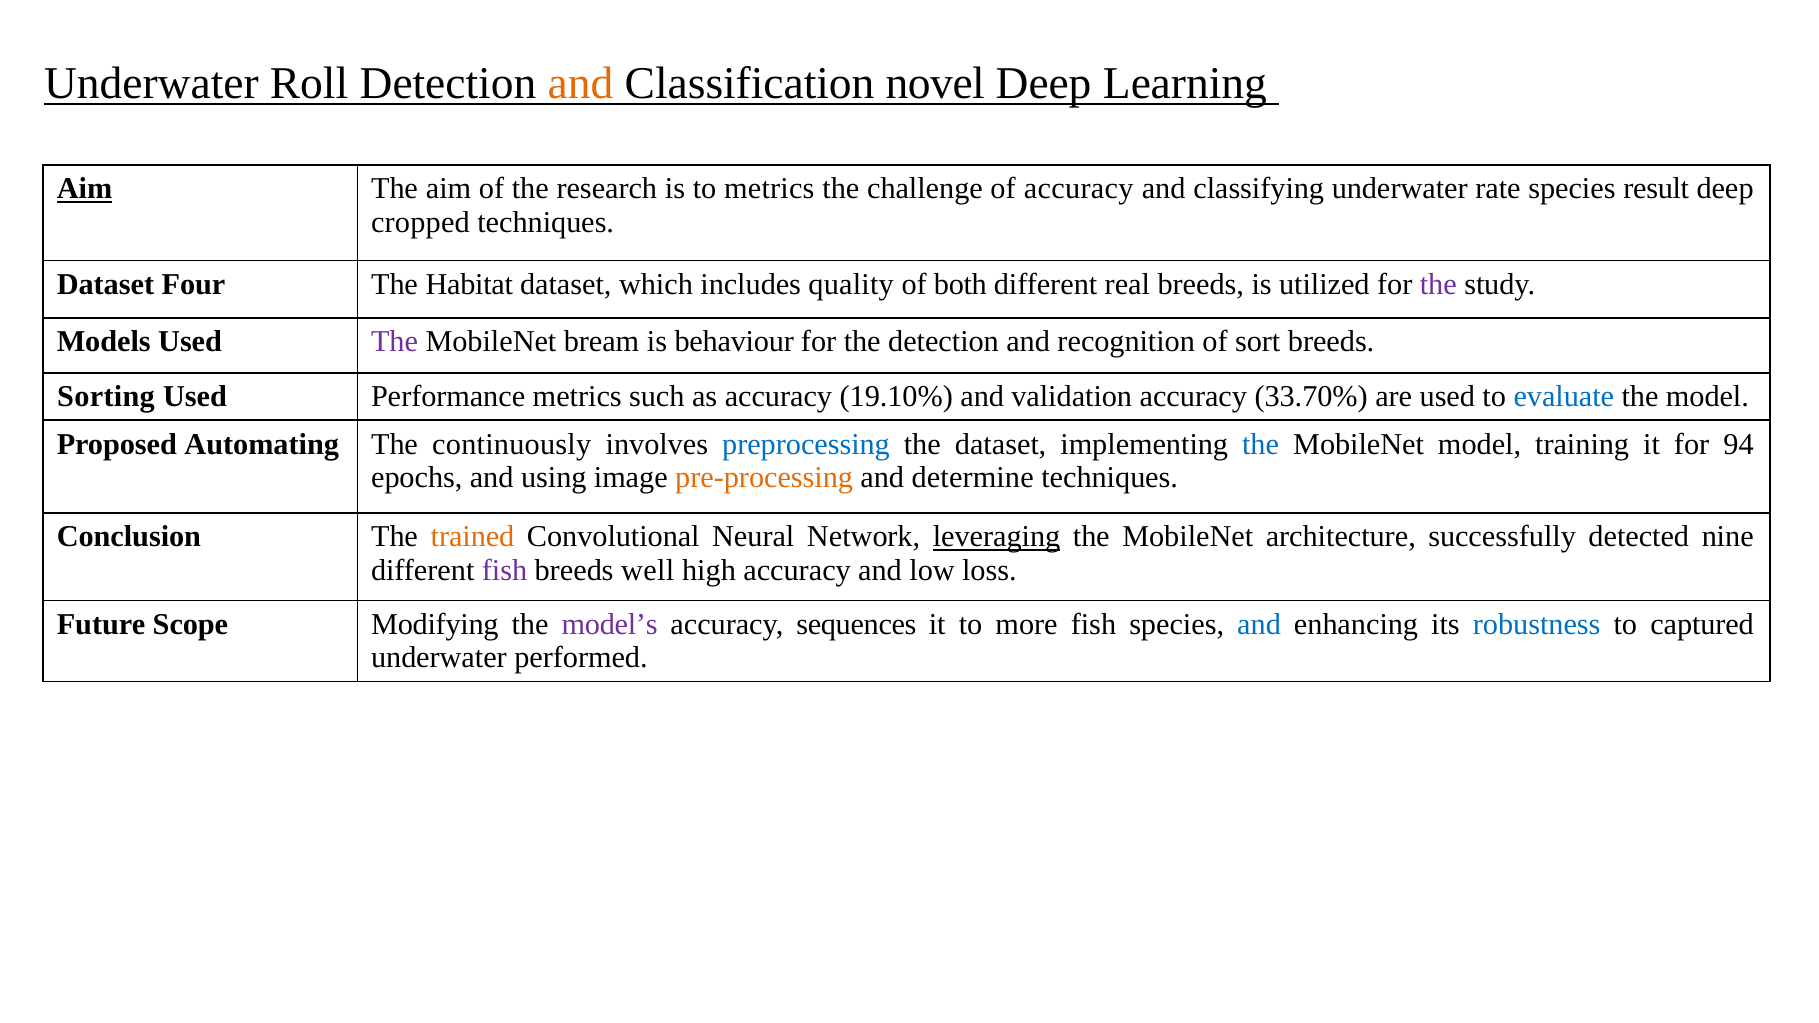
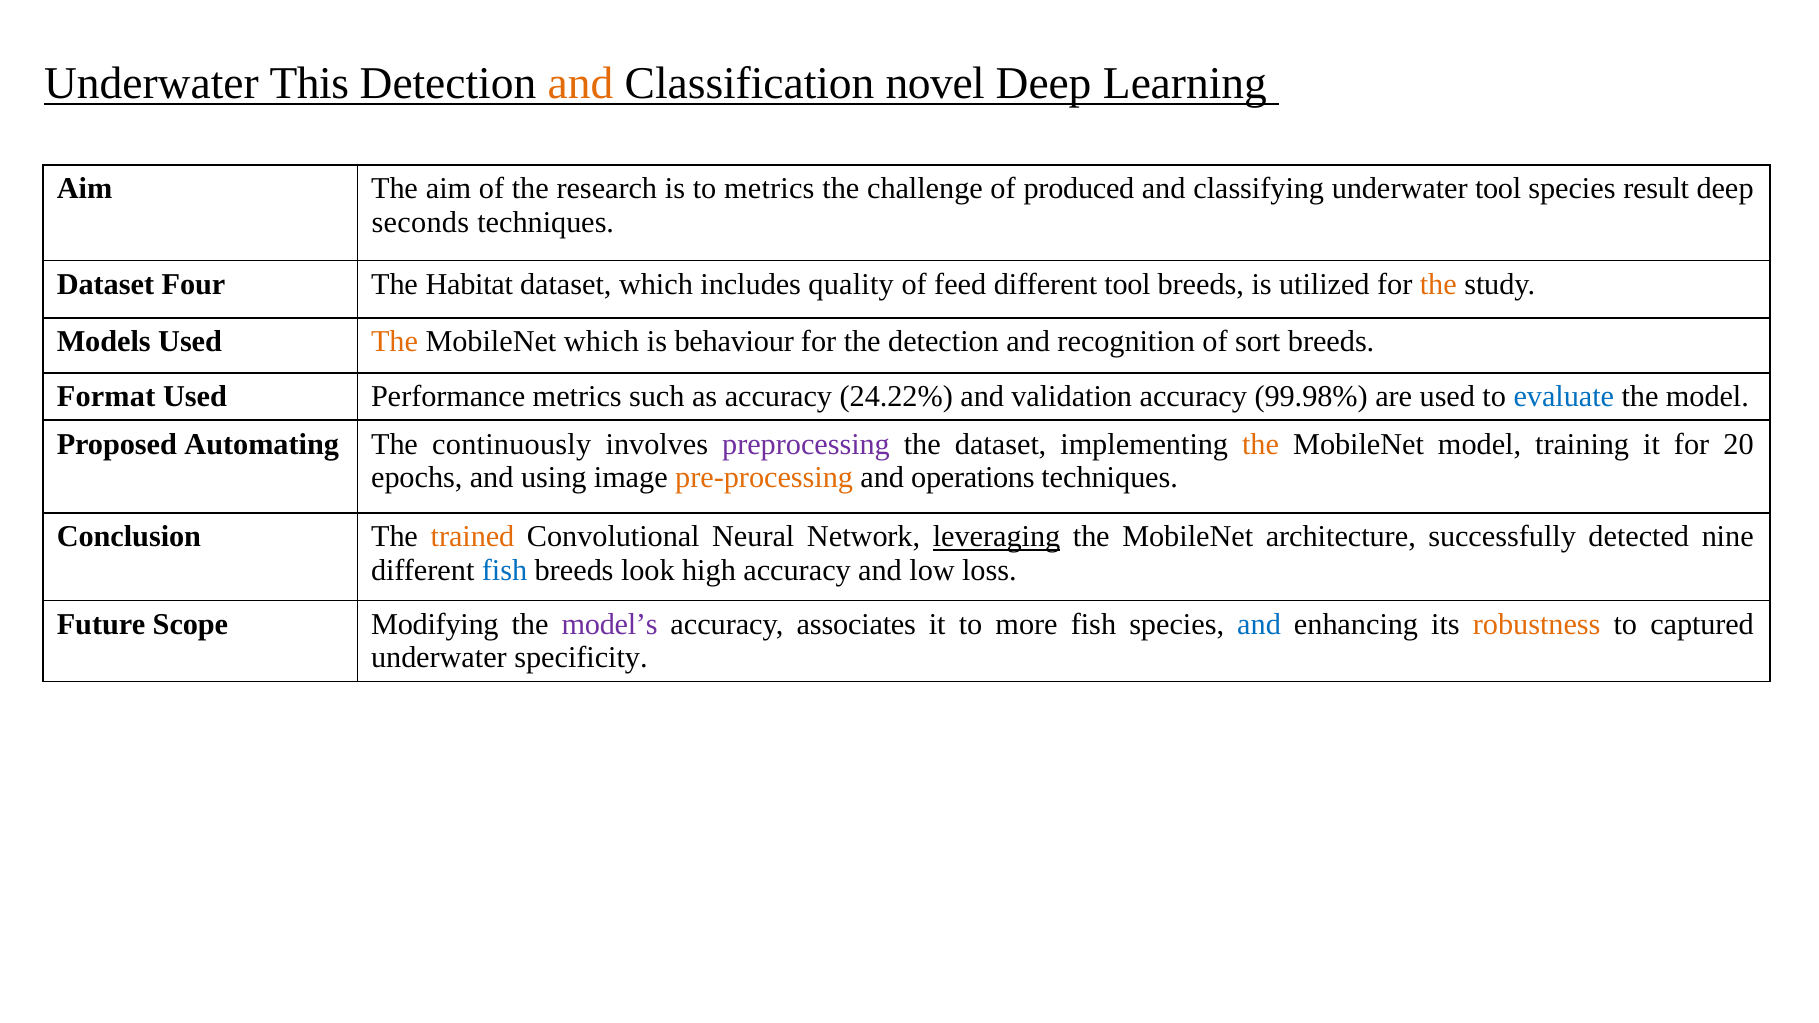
Roll: Roll -> This (309, 84)
Aim underline: present -> none (85, 189)
of accuracy: accuracy -> produced (1079, 189)
underwater rate: rate -> tool (1498, 189)
cropped: cropped -> seconds (420, 223)
both: both -> feed (960, 285)
different real: real -> tool (1127, 285)
the colour: purple -> orange (1438, 285)
The colour: purple -> orange (395, 342)
MobileNet bream: bream -> which (601, 342)
Sorting: Sorting -> Format (106, 397)
19.10%: 19.10% -> 24.22% (896, 397)
33.70%: 33.70% -> 99.98% (1311, 397)
preprocessing colour: blue -> purple (806, 444)
the colour: blue -> orange (1261, 444)
94: 94 -> 20 (1739, 444)
determine: determine -> operations (973, 478)
fish colour: purple -> blue (505, 570)
well: well -> look (648, 570)
sequences: sequences -> associates (856, 624)
robustness colour: blue -> orange (1537, 624)
performed: performed -> specificity (581, 658)
